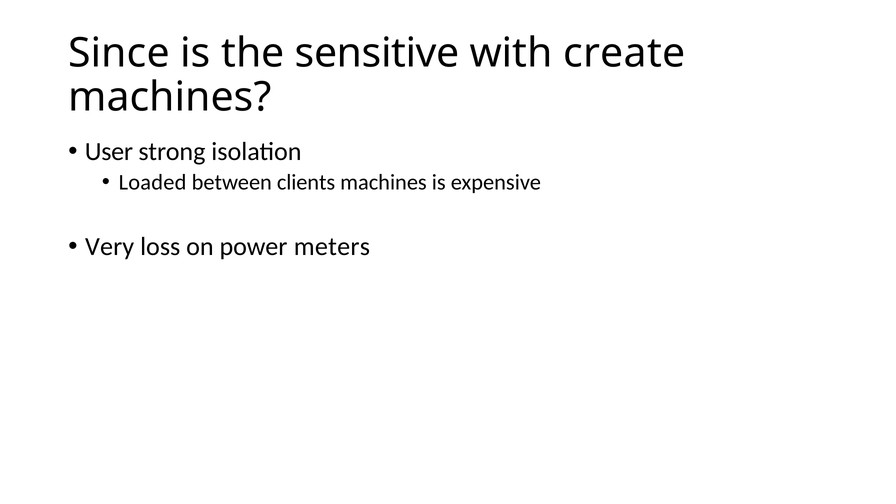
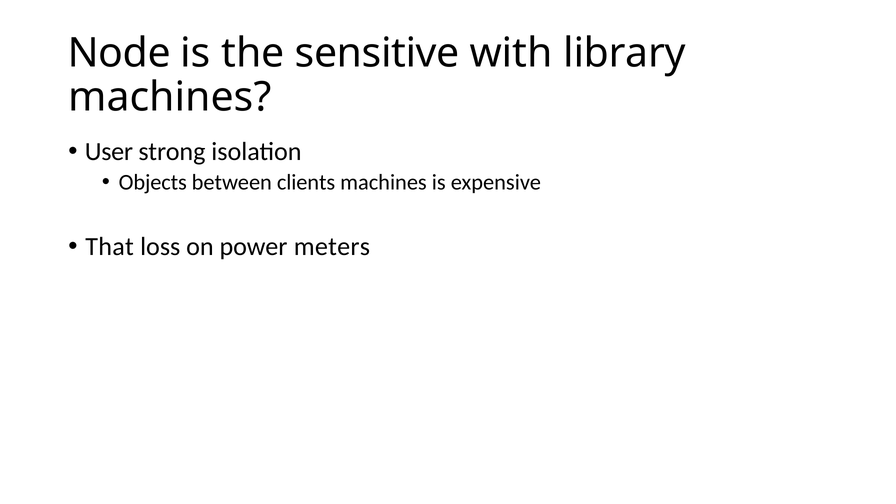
Since: Since -> Node (119, 53)
create: create -> library (625, 53)
Loaded: Loaded -> Objects (153, 182)
Very: Very -> That (110, 247)
